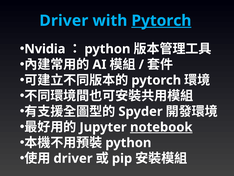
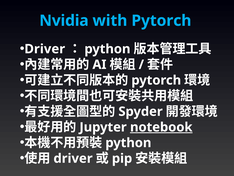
Driver: Driver -> Nvidia (64, 21)
Pytorch underline: present -> none (161, 21)
Nvidia: Nvidia -> Driver (45, 49)
